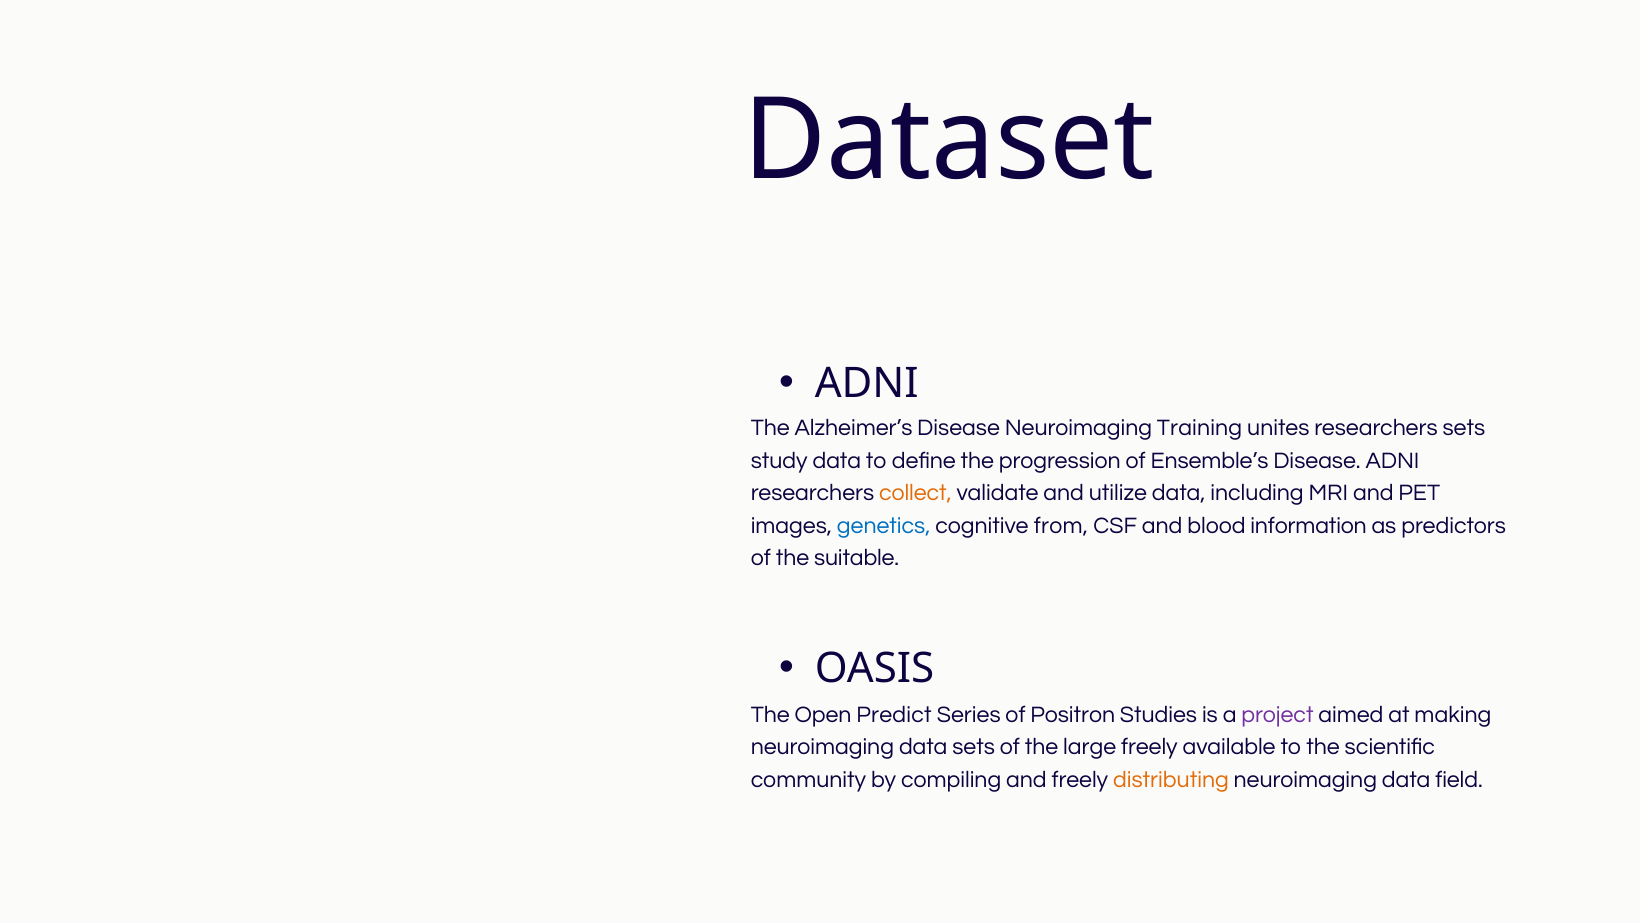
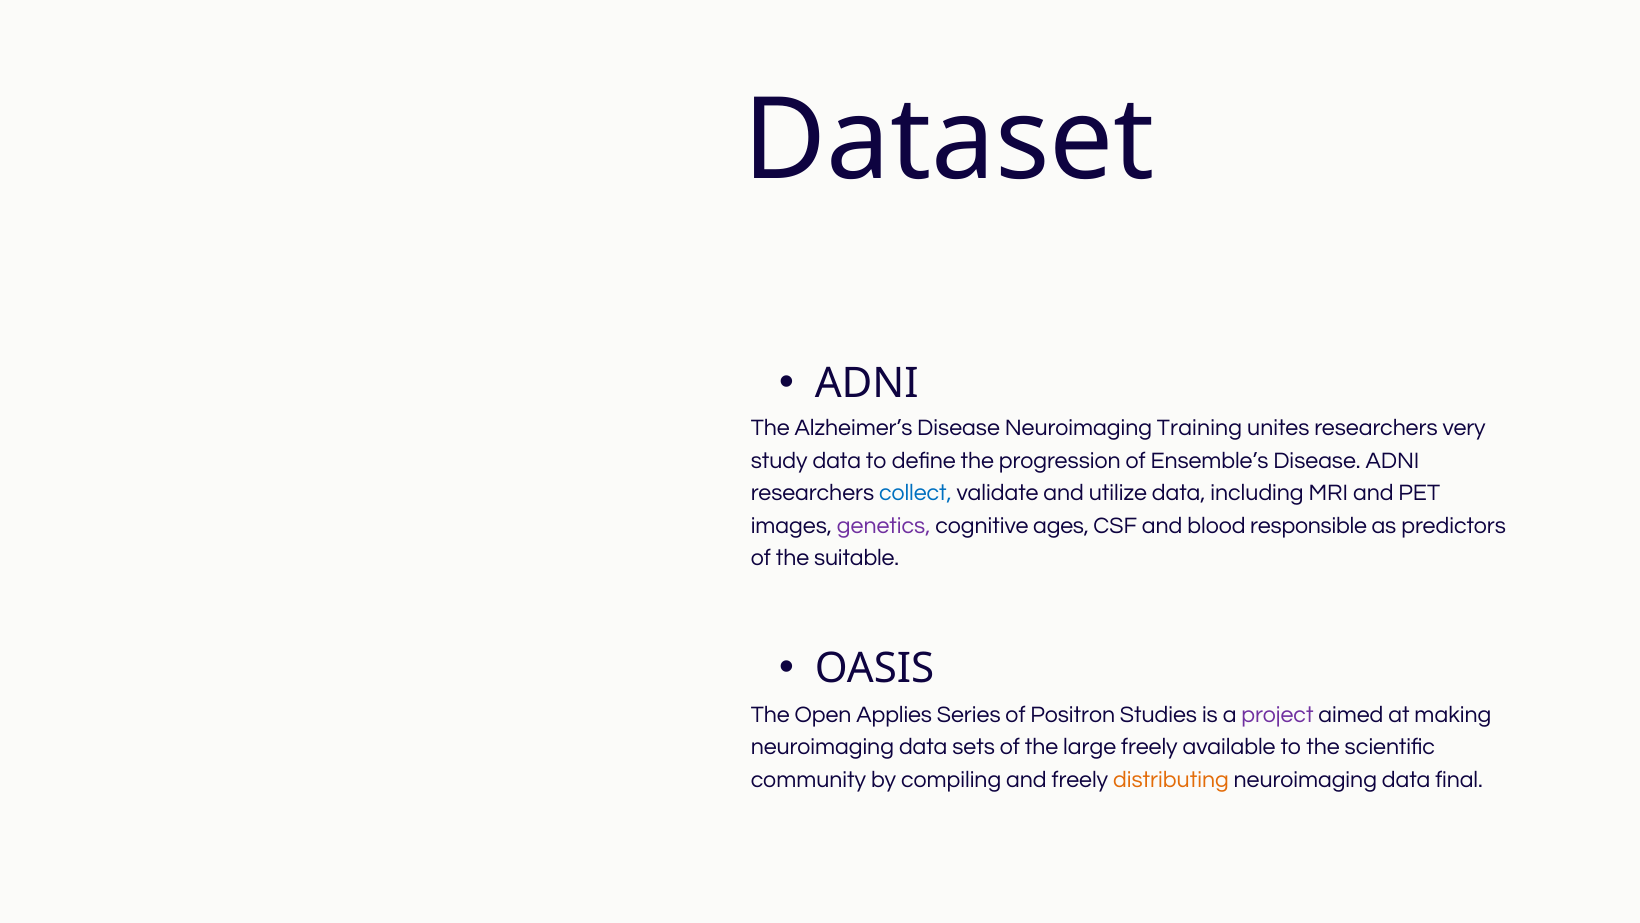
researchers sets: sets -> very (1464, 428)
collect colour: orange -> blue (915, 493)
genetics colour: blue -> purple (884, 525)
from: from -> ages (1061, 525)
information: information -> responsible (1309, 525)
Predict: Predict -> Applies (894, 715)
field: field -> final (1459, 779)
